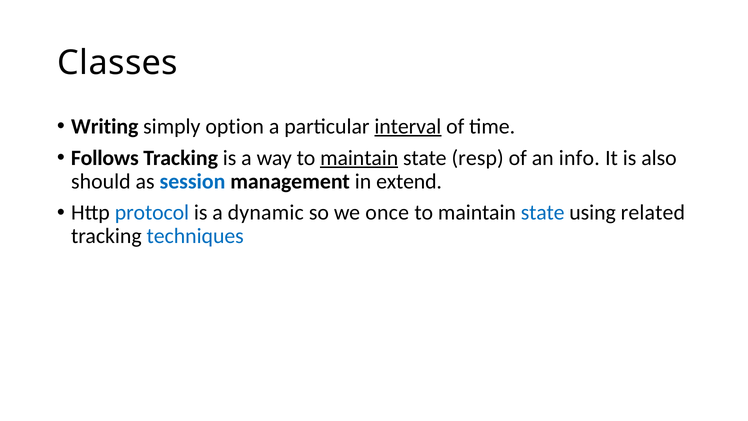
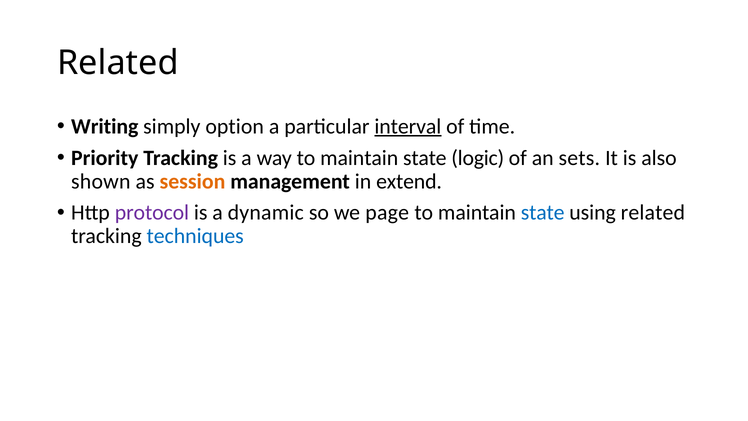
Classes: Classes -> Related (118, 63)
Follows: Follows -> Priority (105, 158)
maintain underline: present -> none (359, 158)
resp: resp -> logic (478, 158)
info: info -> sets (579, 158)
should: should -> shown (101, 181)
session colour: blue -> orange (192, 181)
protocol colour: blue -> purple (152, 213)
once: once -> page (387, 213)
